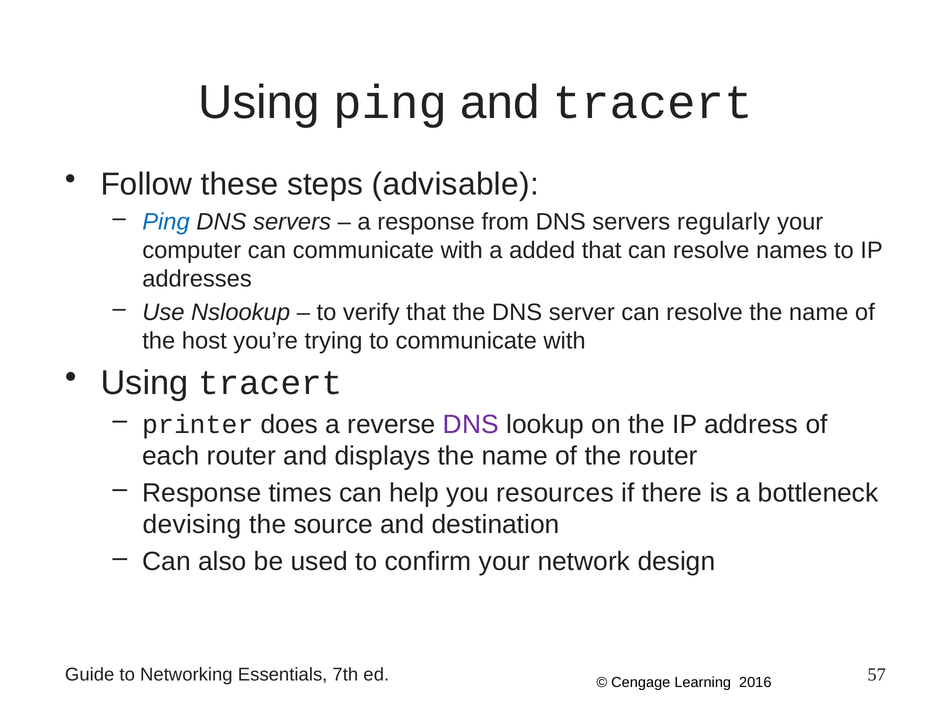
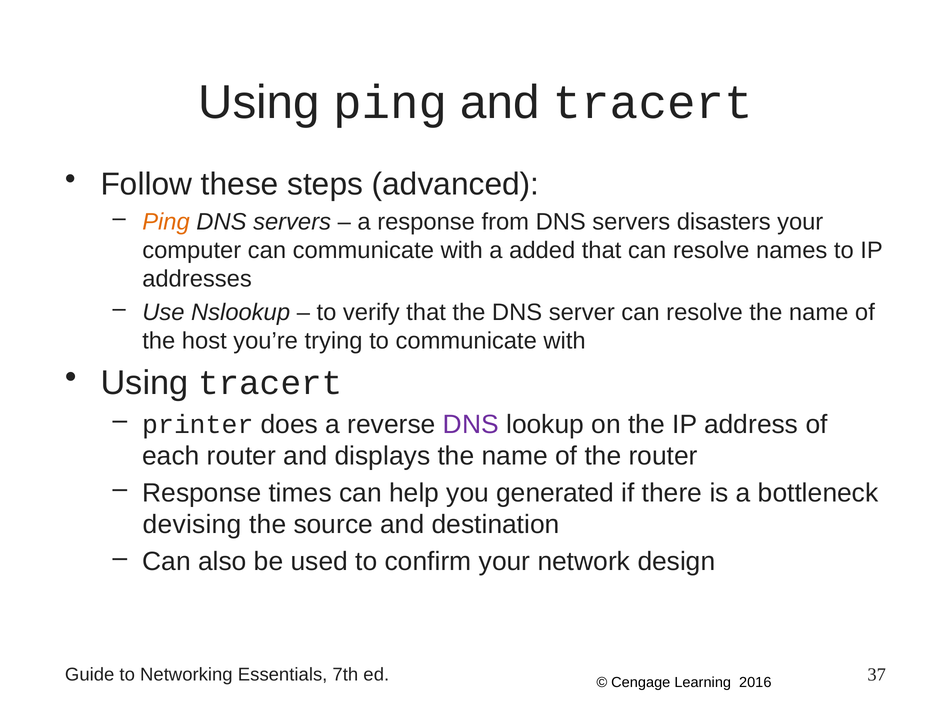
advisable: advisable -> advanced (455, 184)
Ping colour: blue -> orange (166, 222)
regularly: regularly -> disasters (724, 222)
resources: resources -> generated (555, 493)
57: 57 -> 37 (877, 675)
